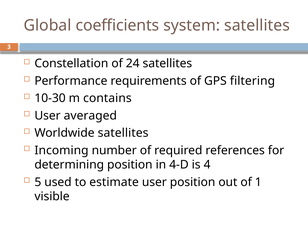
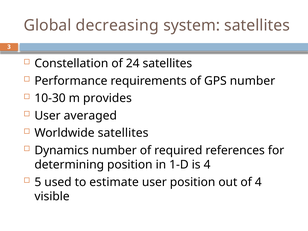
coefficients: coefficients -> decreasing (117, 25)
GPS filtering: filtering -> number (252, 81)
contains: contains -> provides (107, 98)
Incoming: Incoming -> Dynamics (62, 150)
4-D: 4-D -> 1-D (179, 165)
of 1: 1 -> 4 (258, 182)
